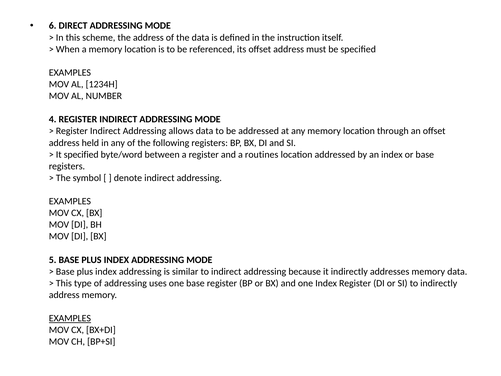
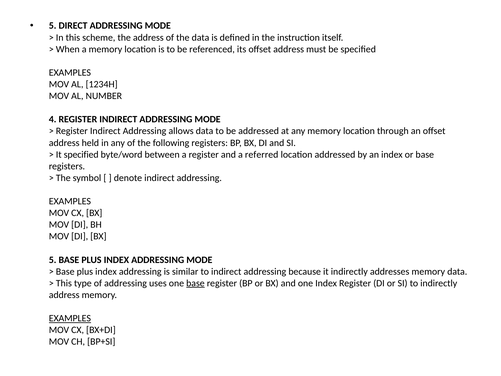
6: 6 -> 5 (53, 26)
routines: routines -> referred (262, 154)
base underline: none -> present (195, 283)
